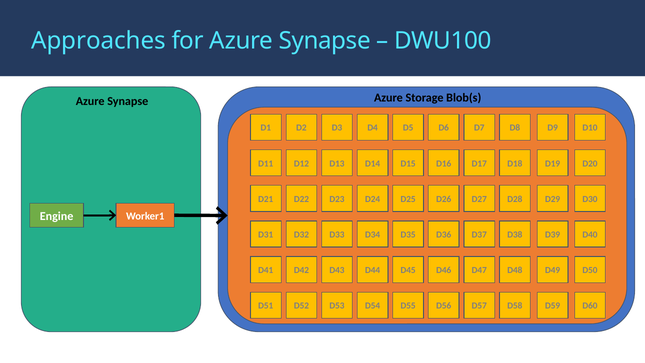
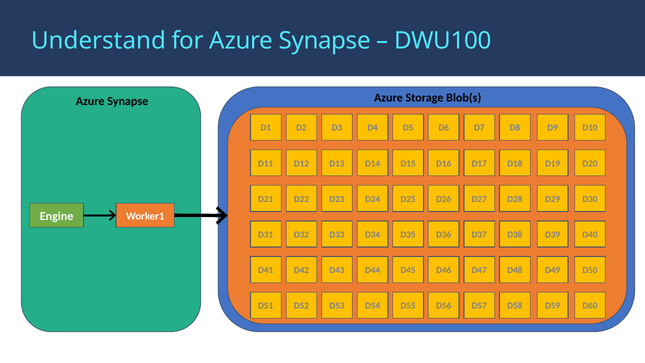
Approaches: Approaches -> Understand (99, 41)
